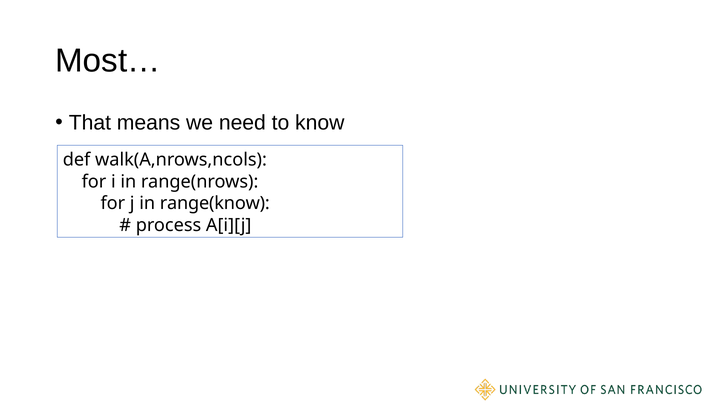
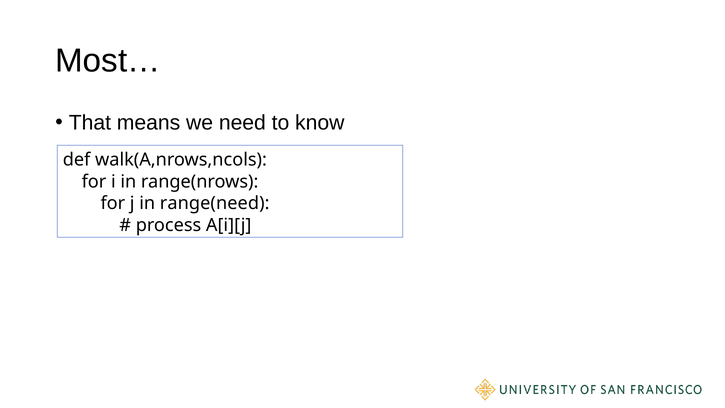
range(know: range(know -> range(need (215, 203)
